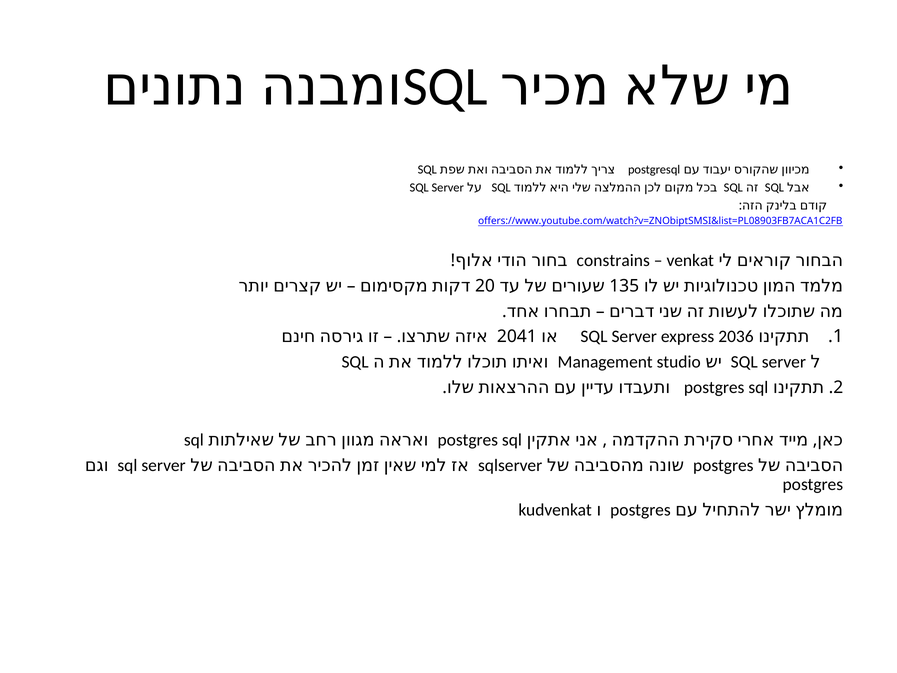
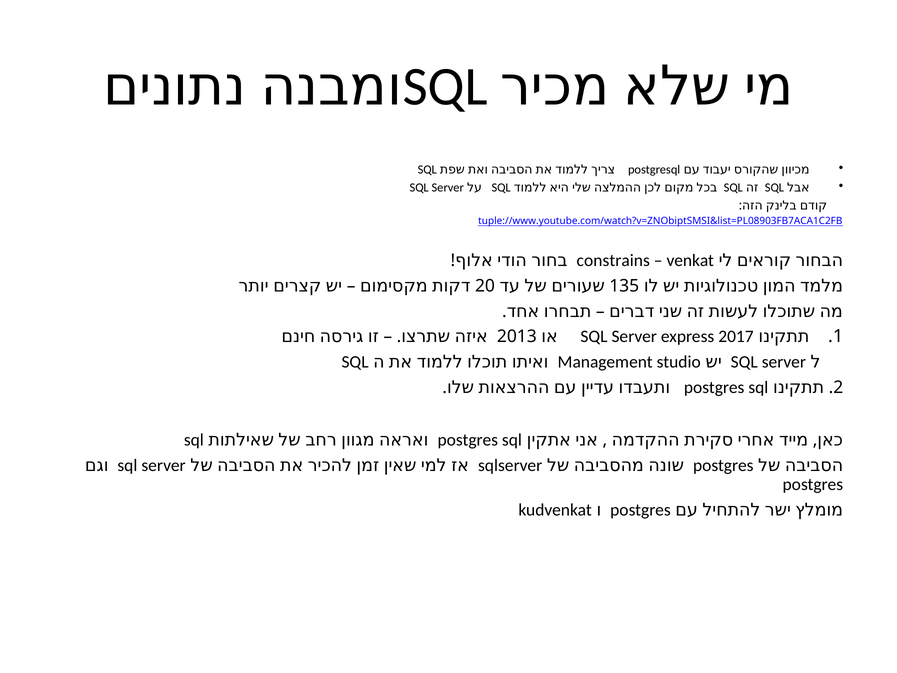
offers://www.youtube.com/watch?v=ZNObiptSMSI&list=PL08903FB7ACA1C2FB: offers://www.youtube.com/watch?v=ZNObiptSMSI&list=PL08903FB7ACA1C2FB -> tuple://www.youtube.com/watch?v=ZNObiptSMSI&list=PL08903FB7ACA1C2FB (660, 221)
2036: 2036 -> 2017 (736, 337)
2041: 2041 -> 2013 (517, 337)
